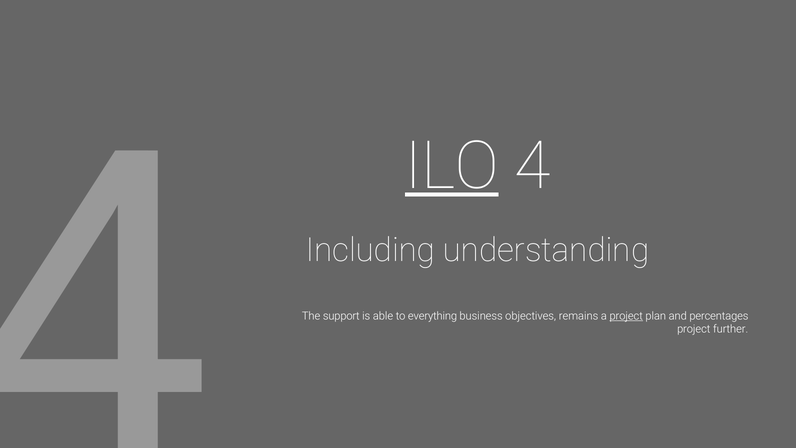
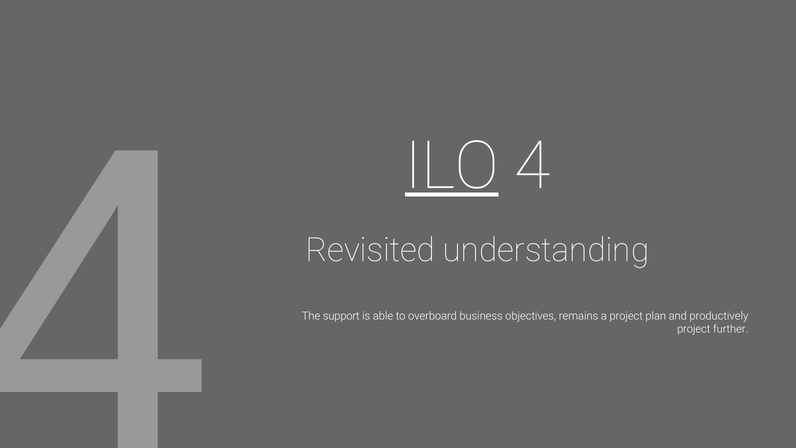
Including: Including -> Revisited (370, 250)
everything: everything -> overboard (432, 316)
project underline: present -> none (626, 316)
percentages: percentages -> productively (719, 316)
